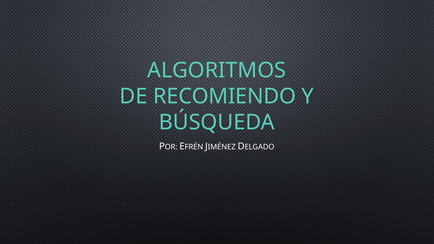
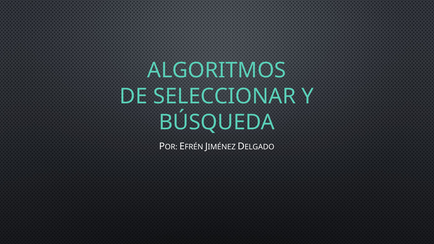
RECOMIENDO: RECOMIENDO -> SELECCIONAR (225, 96)
